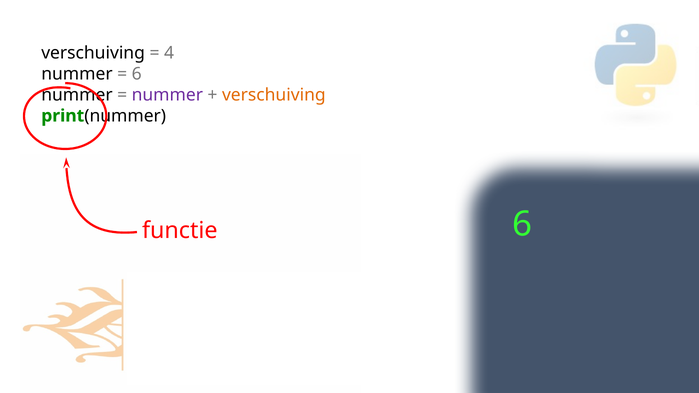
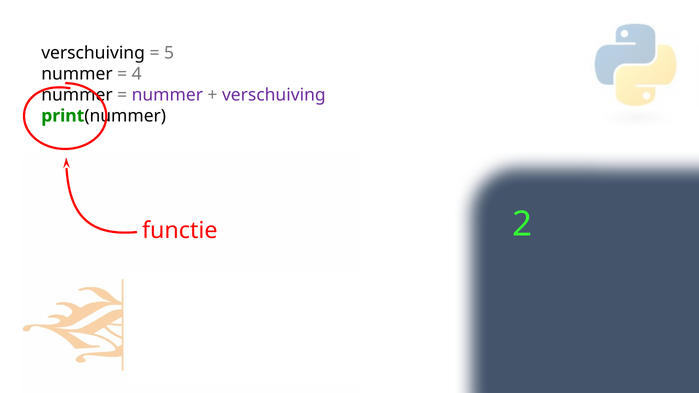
4: 4 -> 5 (169, 53)
6: 6 -> 4 (137, 74)
verschuiving colour: orange -> purple (274, 95)
functie 6: 6 -> 2 (522, 224)
